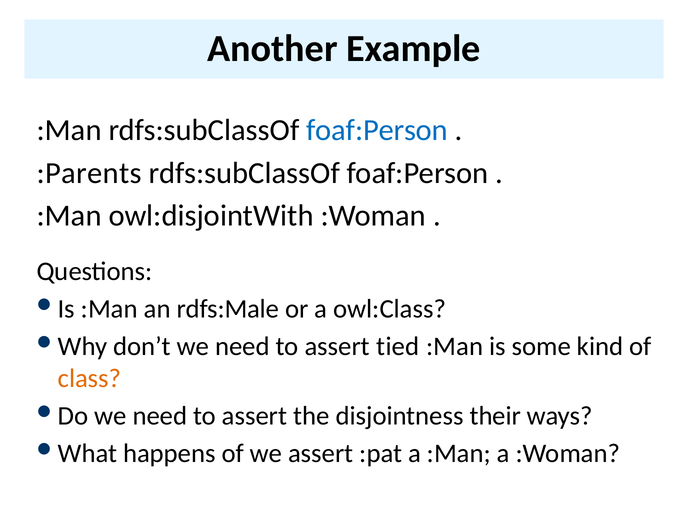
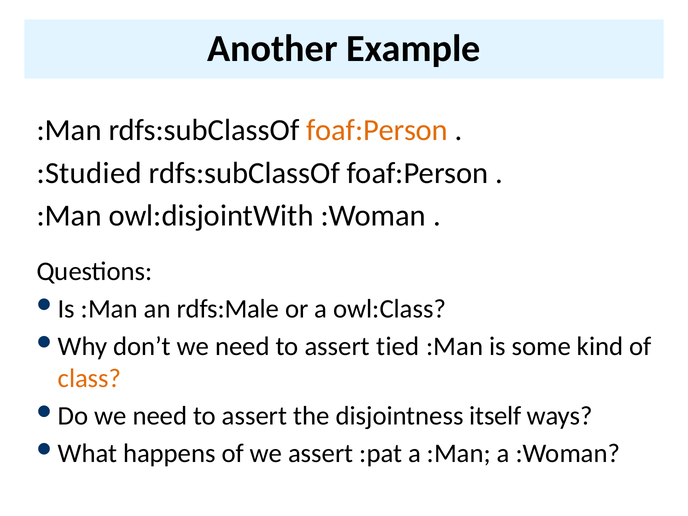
foaf:Person colour: blue -> orange (377, 130)
:Parents: :Parents -> :Studied (89, 173)
their: their -> itself (495, 416)
